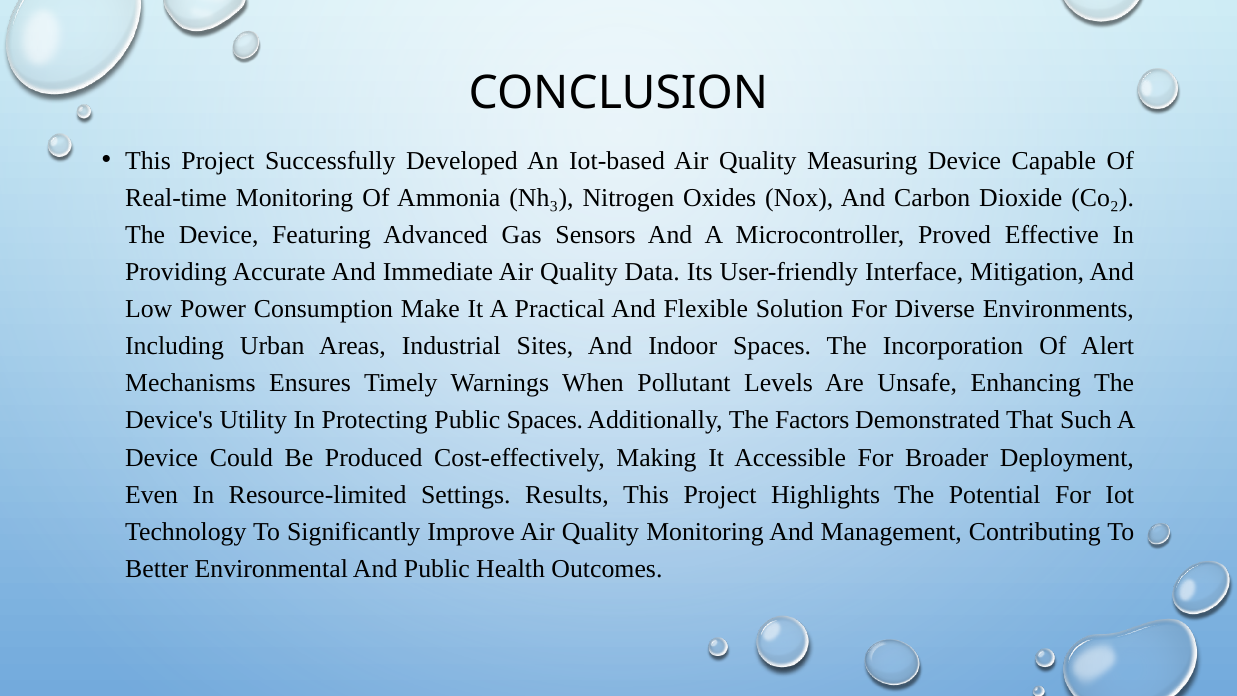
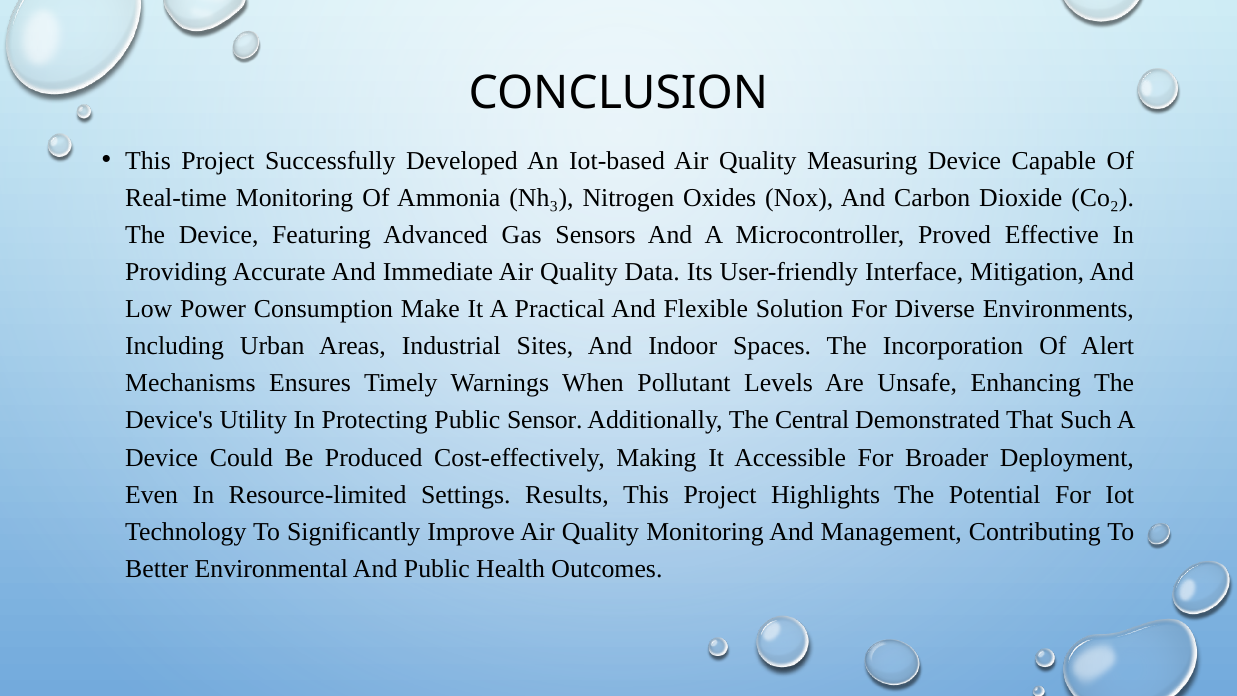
Public Spaces: Spaces -> Sensor (545, 420)
Factors: Factors -> Central (812, 420)
